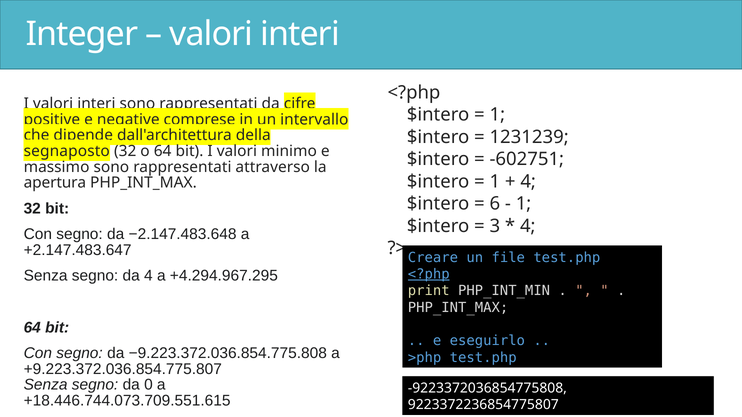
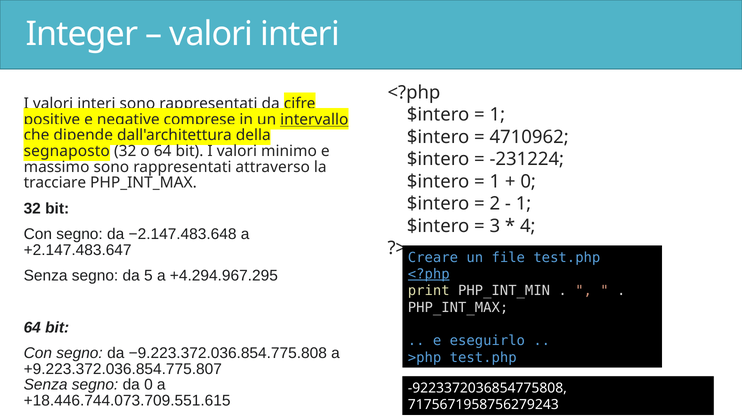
intervallo underline: none -> present (314, 120)
1231239: 1231239 -> 4710962 (529, 137)
-602751: -602751 -> -231224 (527, 159)
4: 4 -> 0 (528, 182)
apertura: apertura -> tracciare (55, 183)
6: 6 -> 2 (495, 204)
da 4: 4 -> 5 (148, 276)
9223372236854775807: 9223372236854775807 -> 7175671958756279243 (483, 405)
